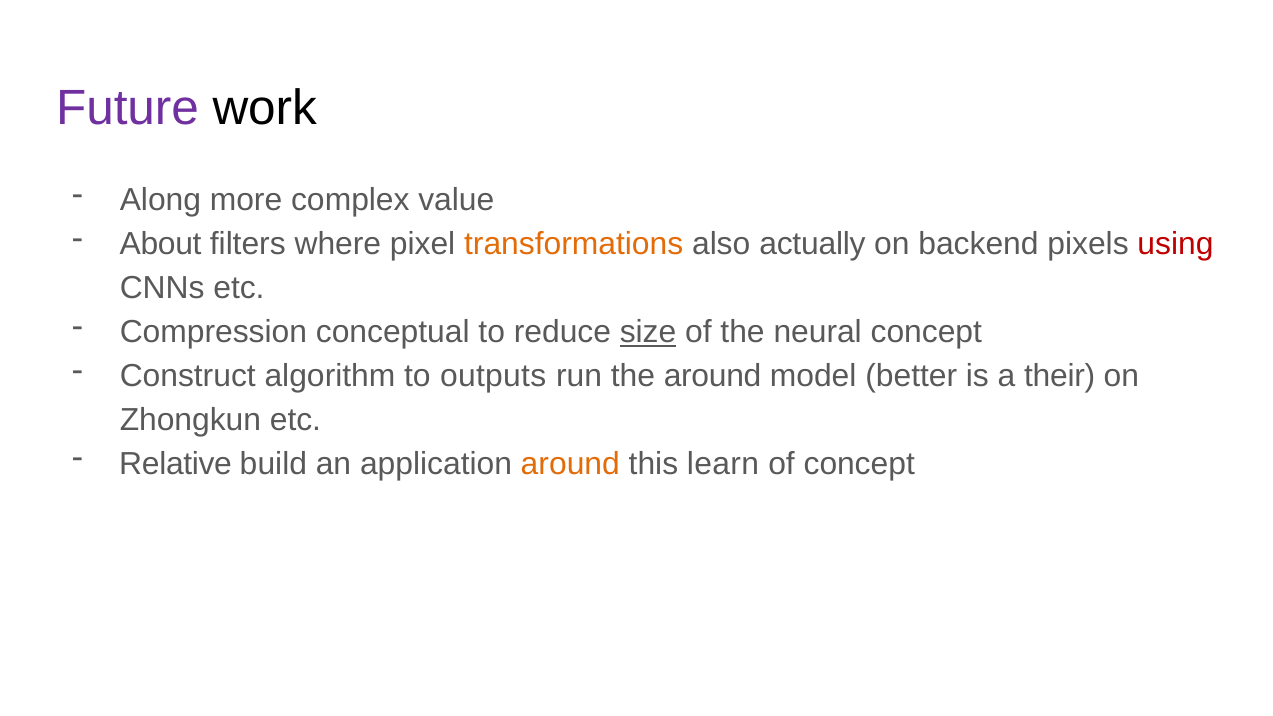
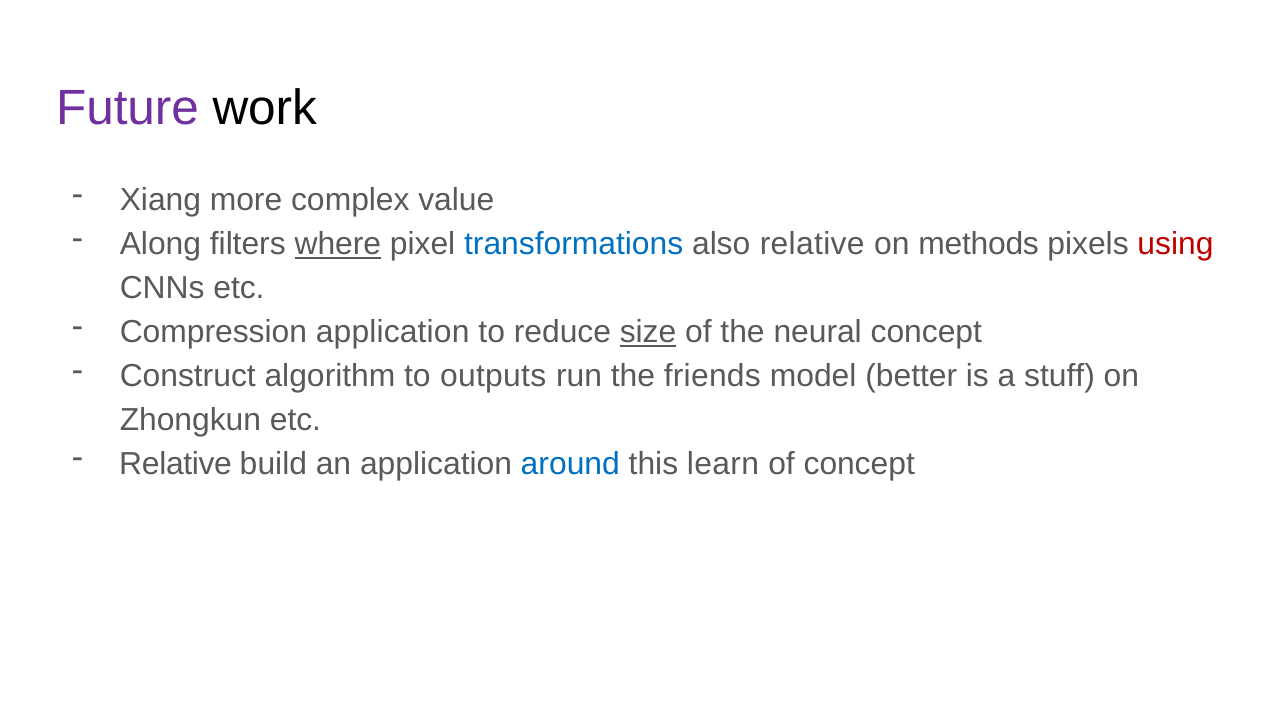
Along: Along -> Xiang (160, 200)
About: About -> Along (160, 244)
where underline: none -> present (338, 244)
transformations colour: orange -> blue (574, 244)
also actually: actually -> relative (812, 244)
backend: backend -> methods (979, 244)
Compression conceptual: conceptual -> application (393, 332)
the around: around -> friends (712, 376)
their: their -> stuff (1060, 376)
around colour: orange -> blue (570, 464)
